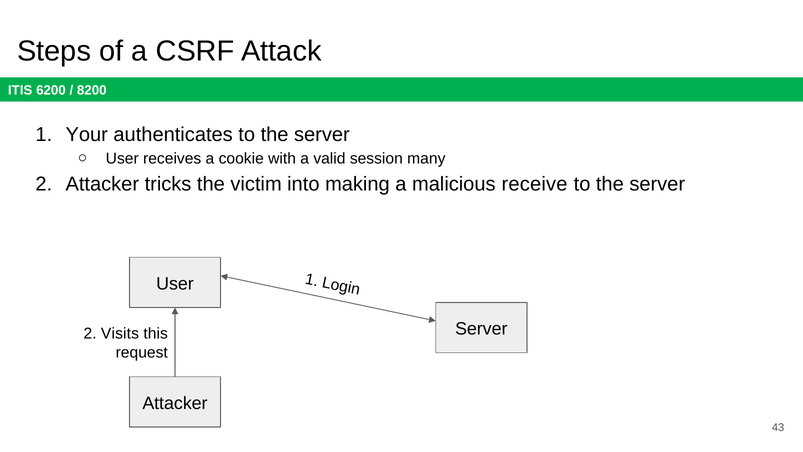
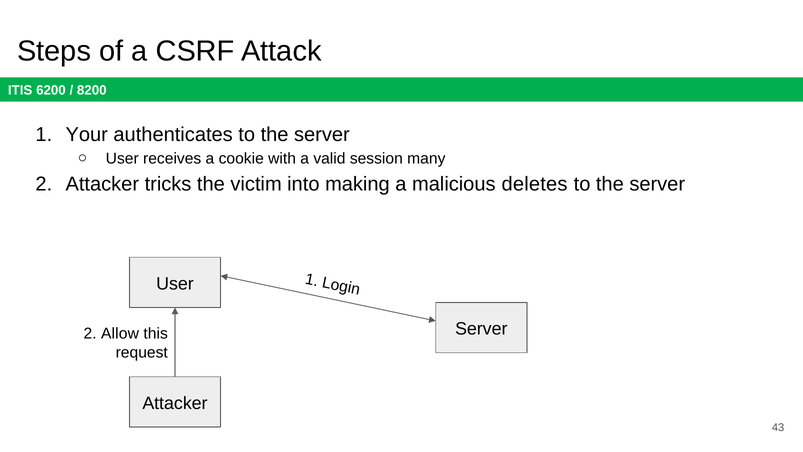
receive: receive -> deletes (535, 184)
Visits: Visits -> Allow (120, 333)
